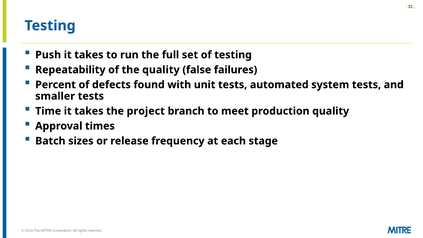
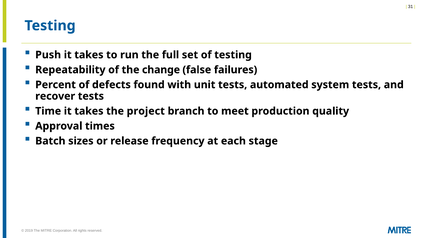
the quality: quality -> change (161, 70)
smaller: smaller -> recover (55, 96)
